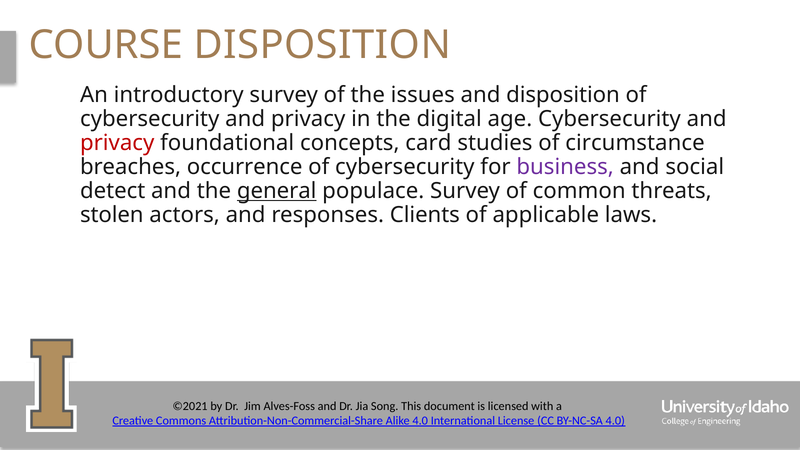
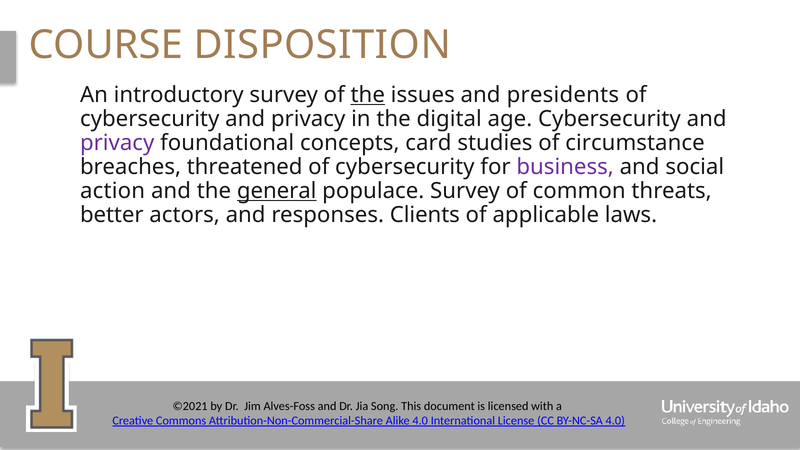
the underline: none -> present (368, 95)
and disposition: disposition -> presidents (563, 95)
privacy colour: red -> purple (117, 143)
occurrence: occurrence -> threatened (245, 167)
detect: detect -> action (113, 191)
stolen: stolen -> better (112, 215)
